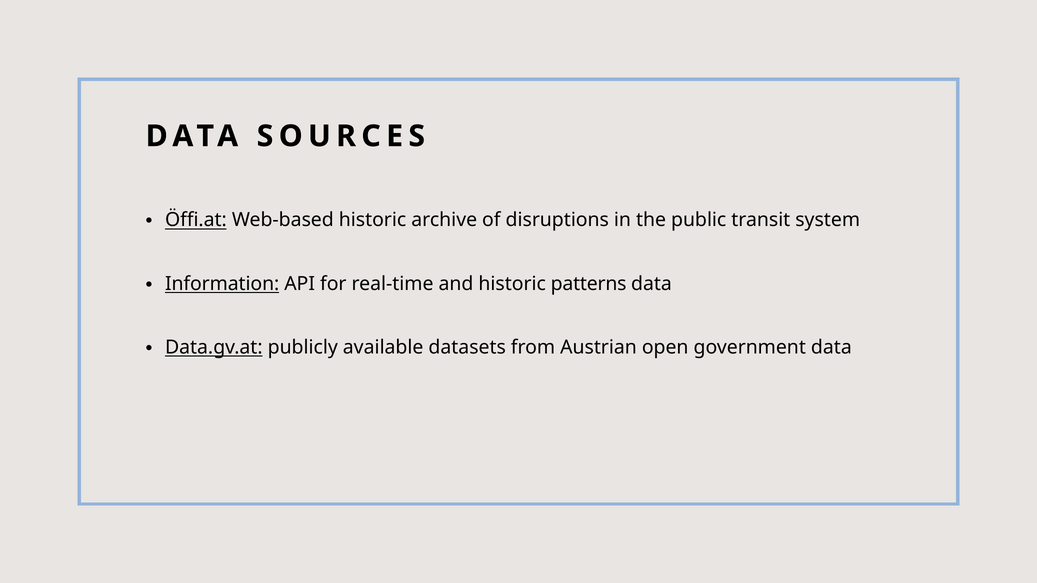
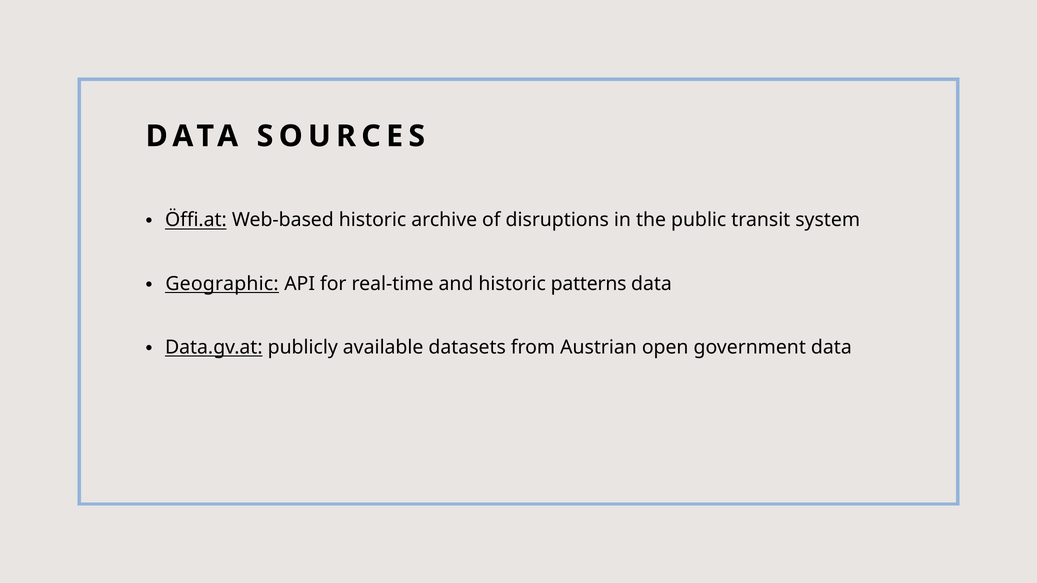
Information: Information -> Geographic (222, 284)
